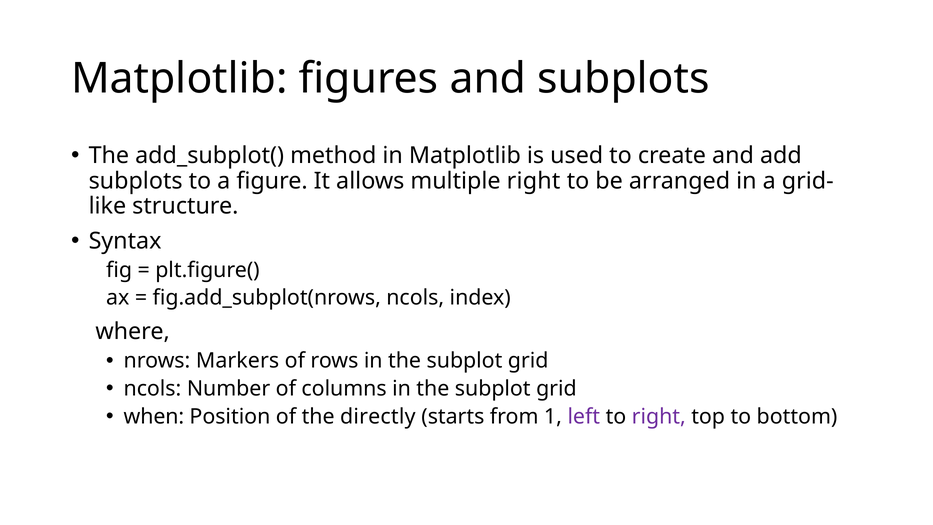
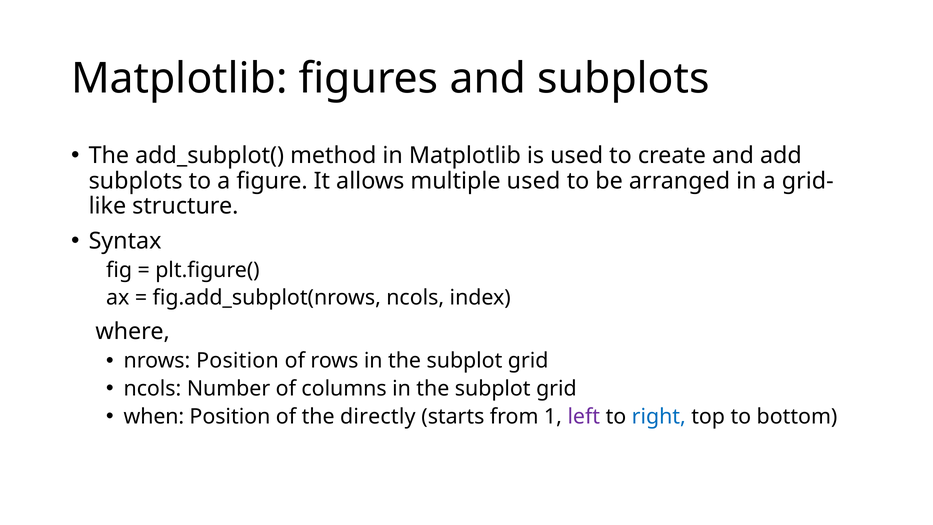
multiple right: right -> used (534, 181)
nrows Markers: Markers -> Position (237, 361)
right colour: purple -> blue (659, 416)
